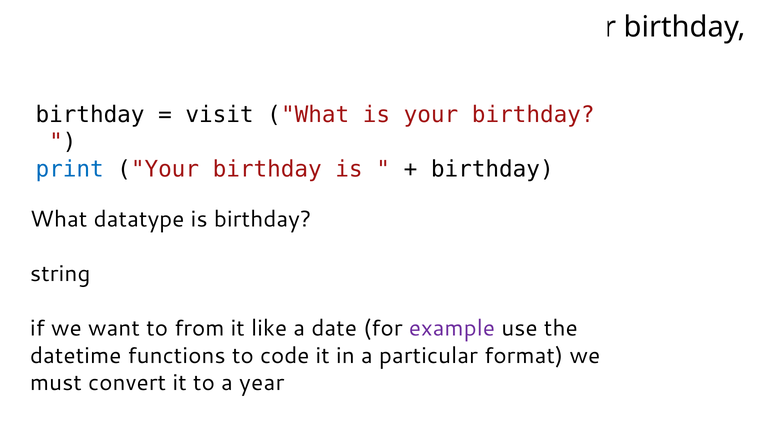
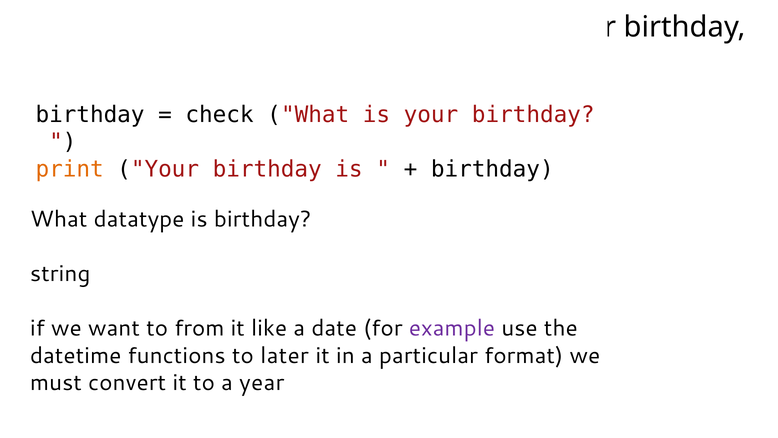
visit: visit -> check (220, 115)
print colour: blue -> orange (70, 169)
code: code -> later (285, 355)
